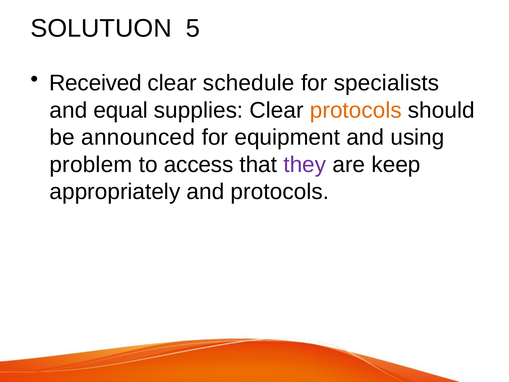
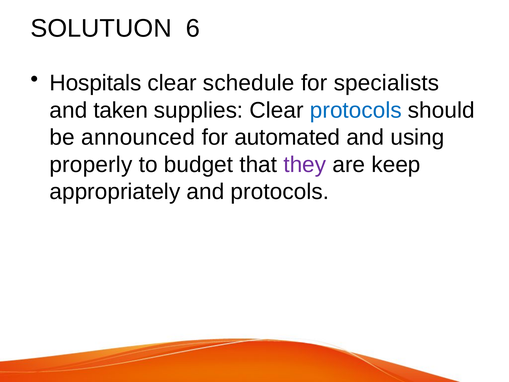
5: 5 -> 6 (193, 29)
Received: Received -> Hospitals (96, 83)
equal: equal -> taken (121, 110)
protocols colour: orange -> blue (356, 110)
equipment: equipment -> automated (287, 137)
problem: problem -> properly (91, 165)
access: access -> budget (199, 165)
